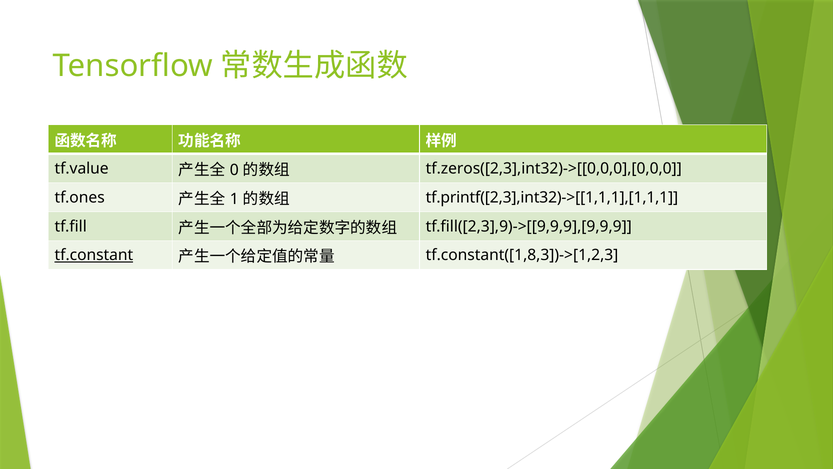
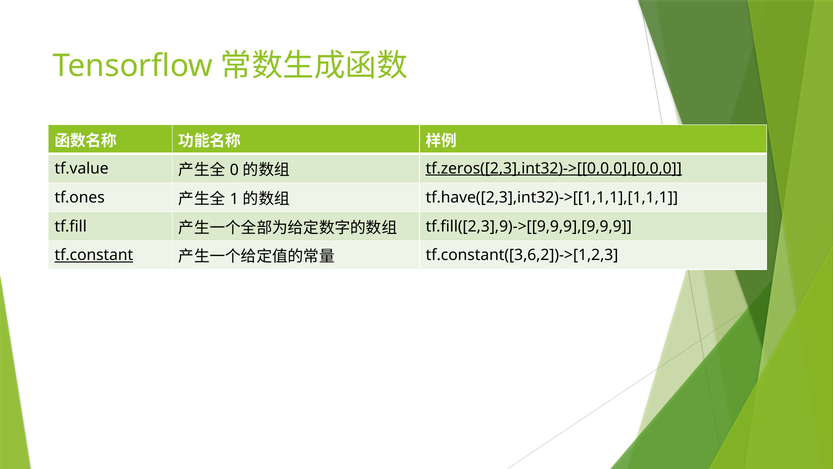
tf.zeros([2,3],int32)->[[0,0,0],[0,0,0 underline: none -> present (554, 168)
tf.printf([2,3],int32)->[[1,1,1],[1,1,1: tf.printf([2,3],int32)->[[1,1,1],[1,1,1 -> tf.have([2,3],int32)->[[1,1,1],[1,1,1 (552, 197)
tf.constant([1,8,3])->[1,2,3: tf.constant([1,8,3])->[1,2,3 -> tf.constant([3,6,2])->[1,2,3 (522, 255)
